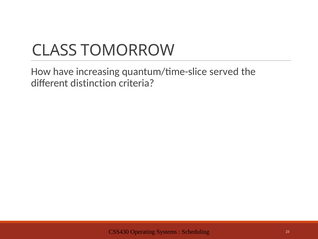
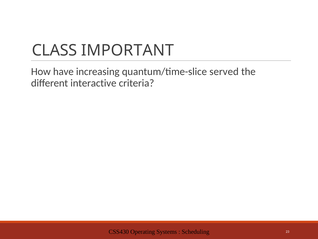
TOMORROW: TOMORROW -> IMPORTANT (127, 50)
distinction: distinction -> interactive (93, 83)
